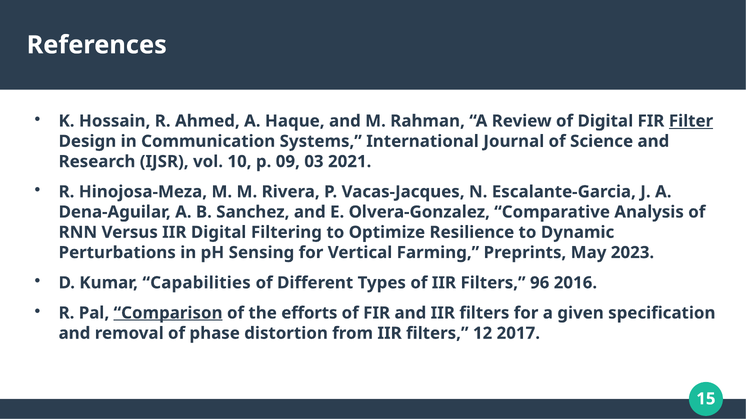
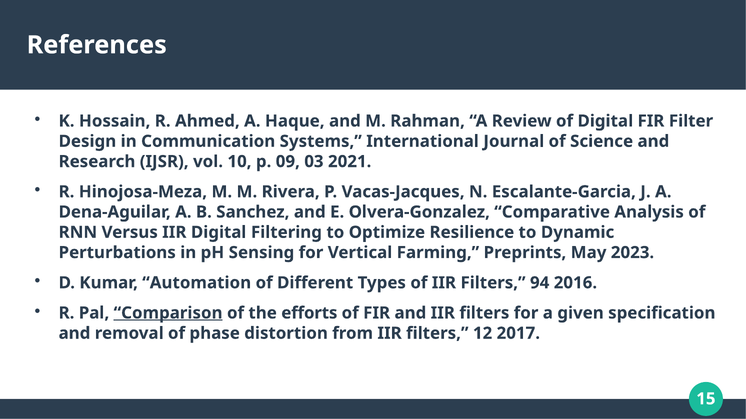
Filter underline: present -> none (691, 121)
Capabilities: Capabilities -> Automation (197, 283)
96: 96 -> 94 (540, 283)
